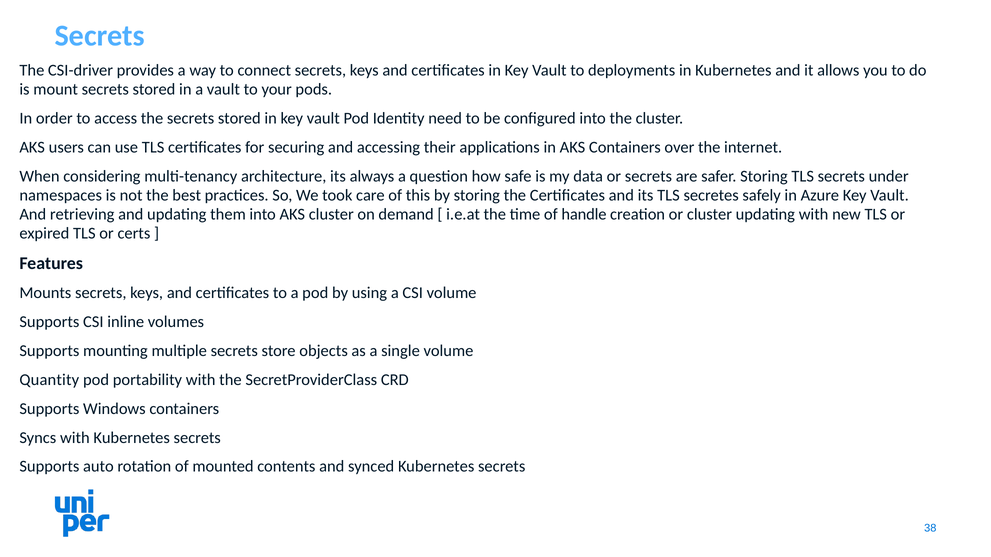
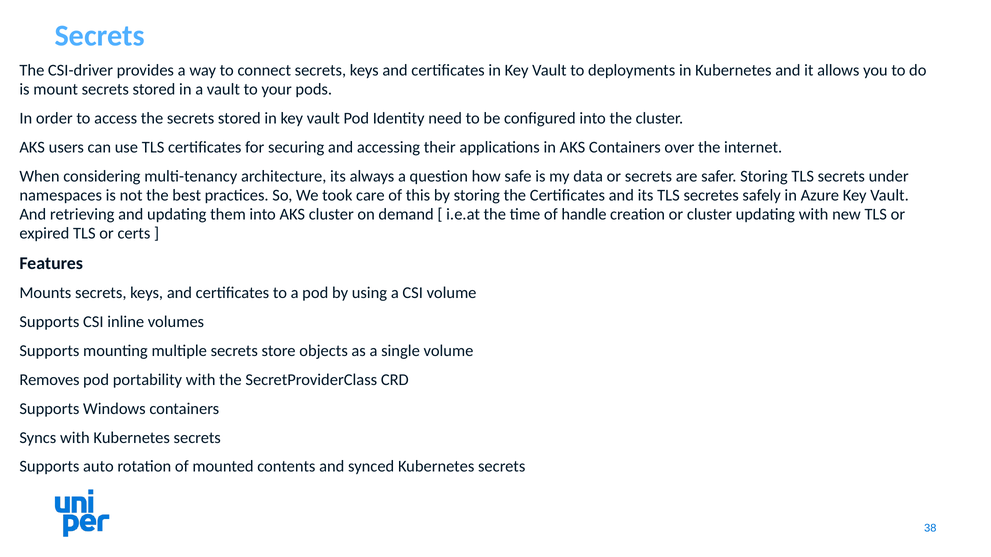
Quantity: Quantity -> Removes (49, 380)
